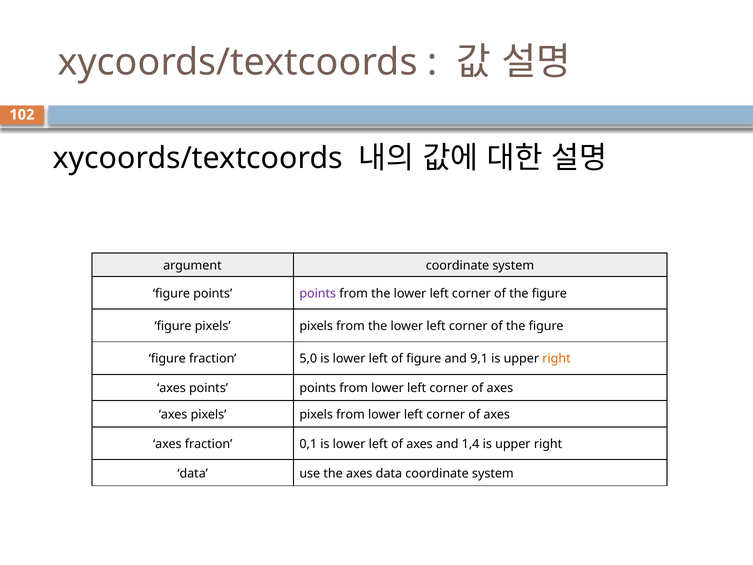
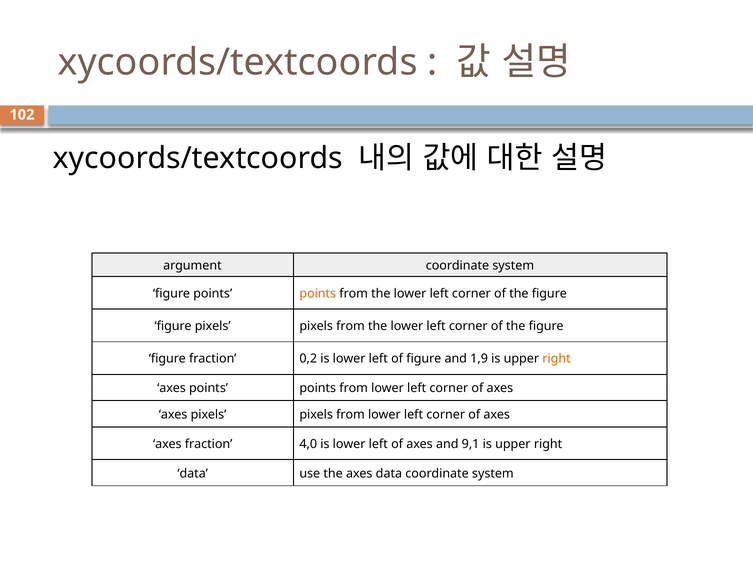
points colour: purple -> orange (318, 293)
5,0: 5,0 -> 0,2 (308, 359)
9,1: 9,1 -> 1,9 (479, 359)
0,1: 0,1 -> 4,0 (308, 444)
1,4: 1,4 -> 9,1 (471, 444)
